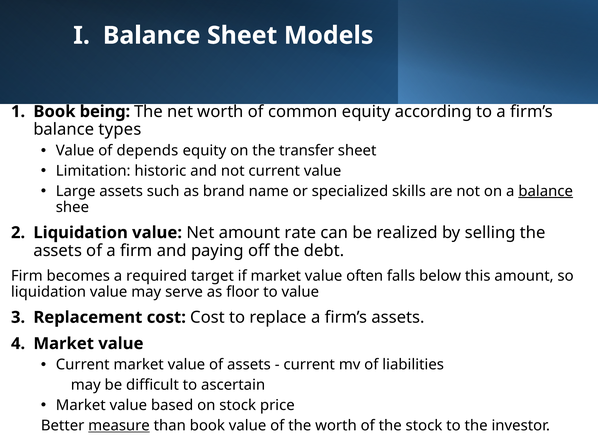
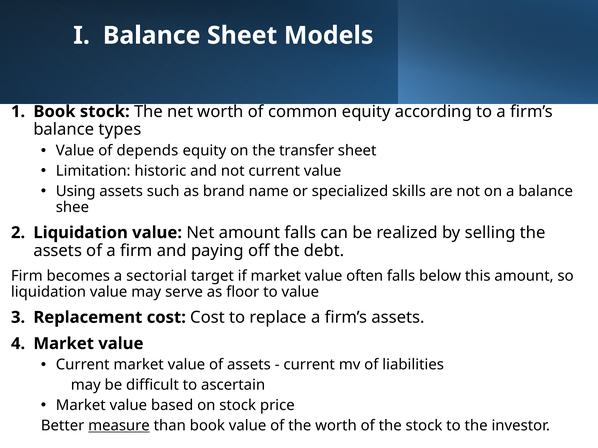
Book being: being -> stock (105, 112)
Large: Large -> Using (76, 191)
balance underline: present -> none (546, 191)
amount rate: rate -> falls (300, 233)
required: required -> sectorial (157, 276)
